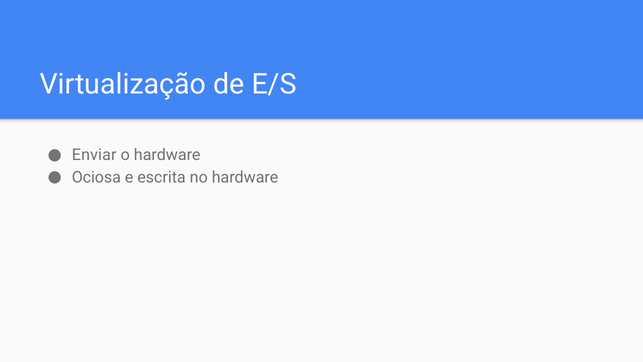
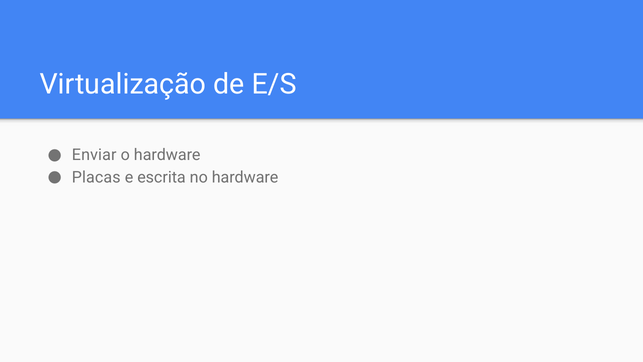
Ociosa: Ociosa -> Placas (96, 177)
